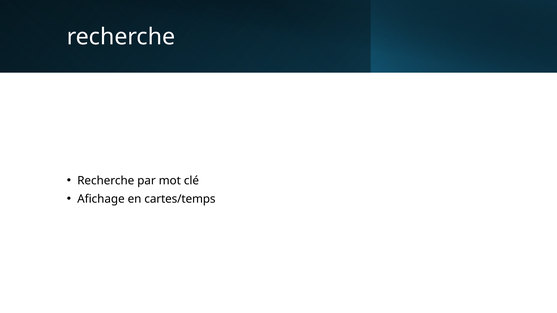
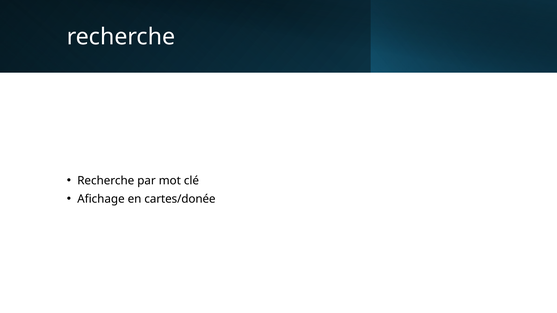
cartes/temps: cartes/temps -> cartes/donée (180, 199)
